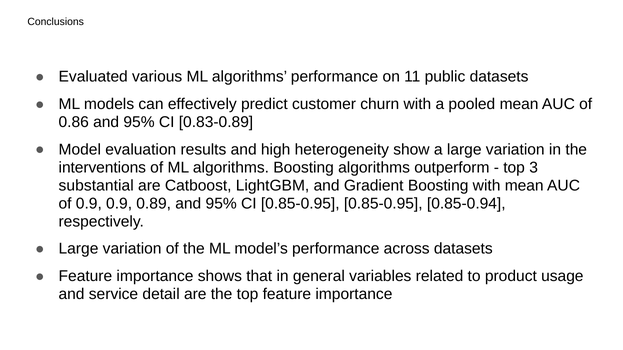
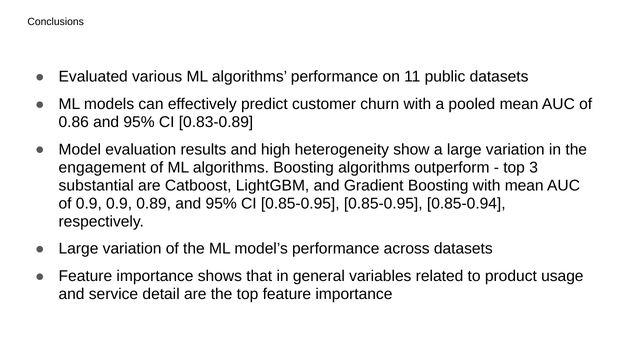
interventions: interventions -> engagement (102, 168)
